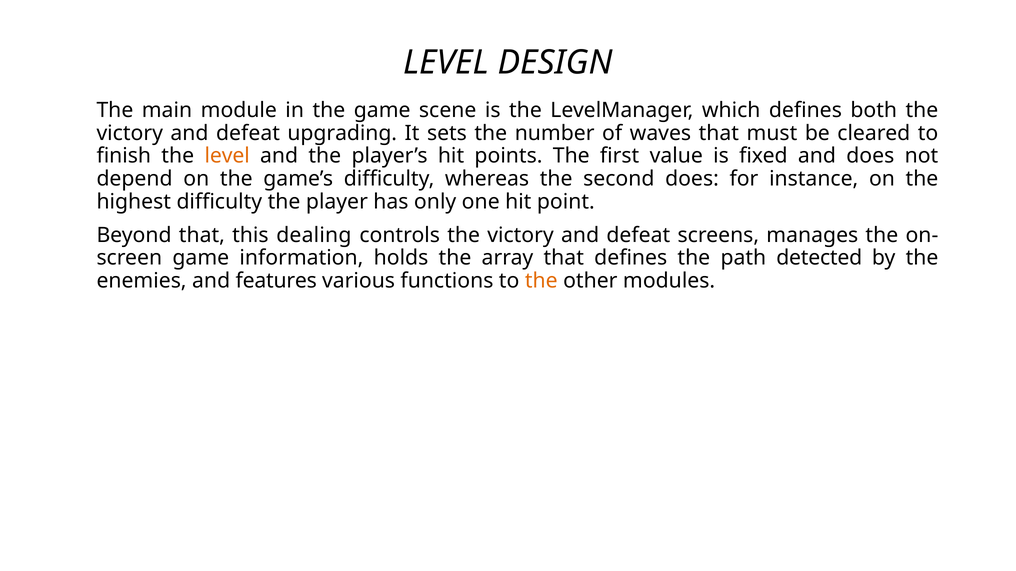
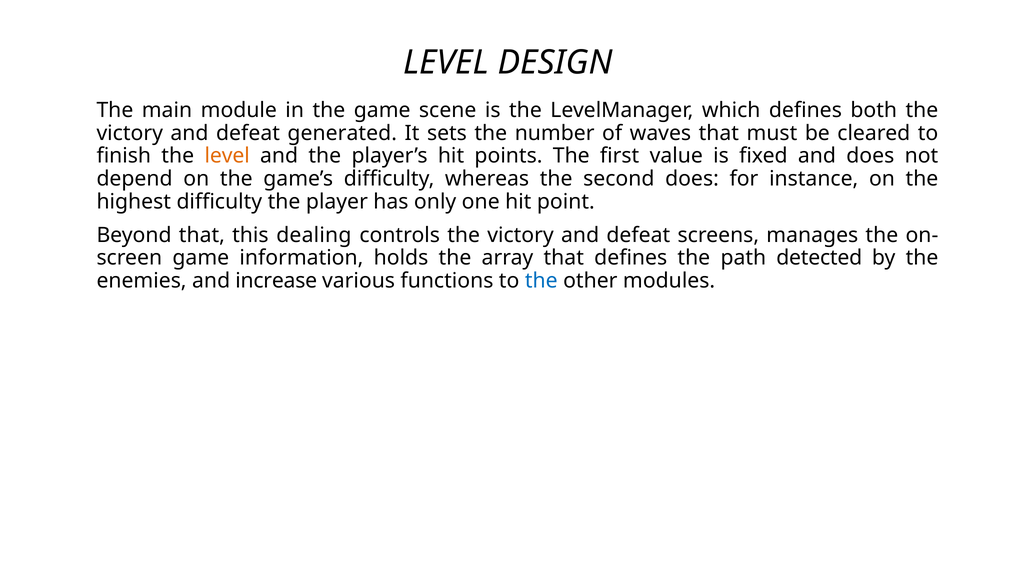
upgrading: upgrading -> generated (342, 133)
features: features -> increase (276, 281)
the colour: orange -> blue (541, 281)
